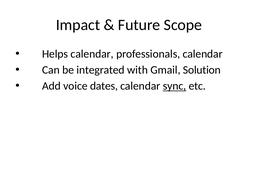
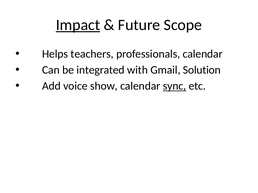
Impact underline: none -> present (78, 25)
calendar: calendar -> teachers (92, 54)
dates: dates -> show (104, 86)
